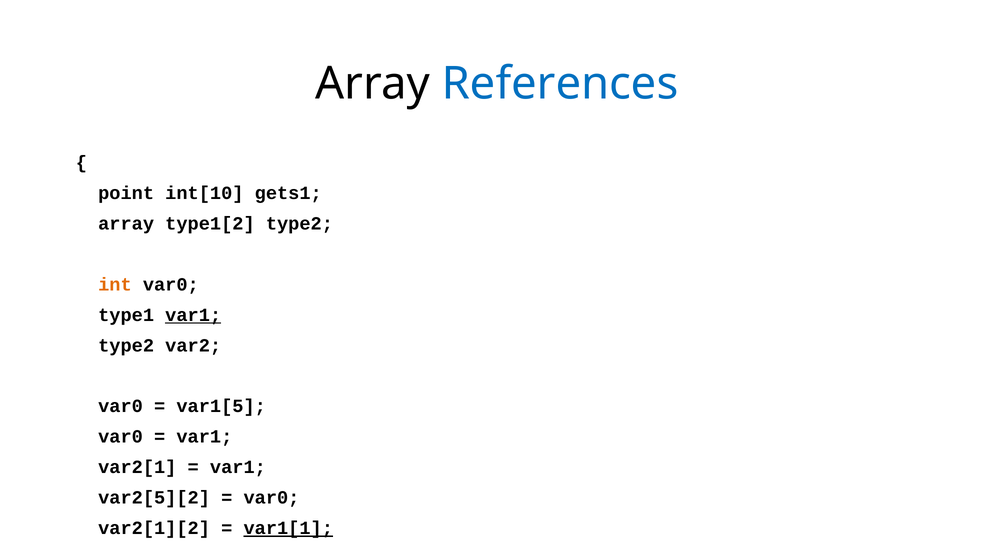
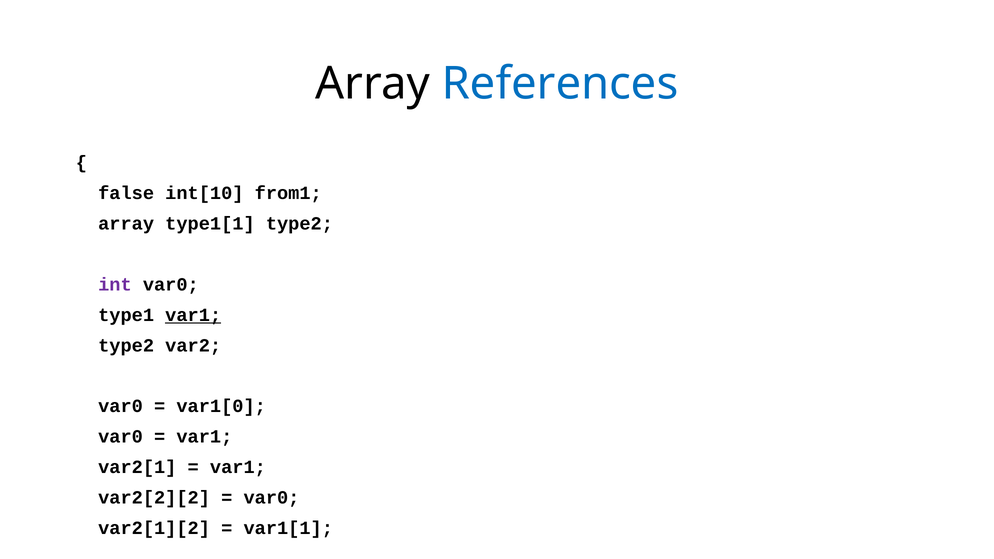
point: point -> false (126, 193)
gets1: gets1 -> from1 (288, 193)
type1[2: type1[2 -> type1[1 (210, 224)
int colour: orange -> purple (115, 284)
var1[5: var1[5 -> var1[0 (221, 406)
var2[5][2: var2[5][2 -> var2[2][2 (154, 498)
var1[1 underline: present -> none (288, 528)
